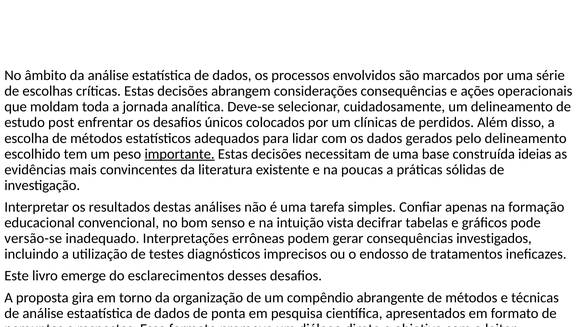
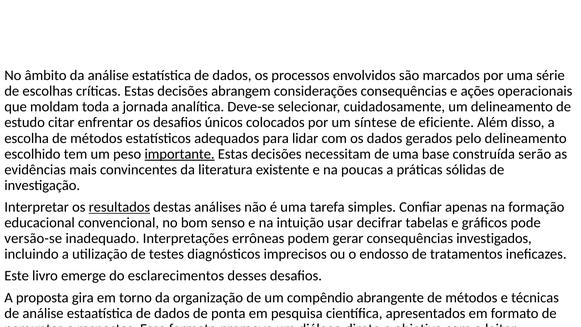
post: post -> citar (61, 122)
clínicas: clínicas -> síntese (376, 122)
perdidos: perdidos -> eficiente (446, 122)
ideias: ideias -> serão (535, 154)
resultados underline: none -> present (119, 207)
intuição vista: vista -> usar (340, 223)
